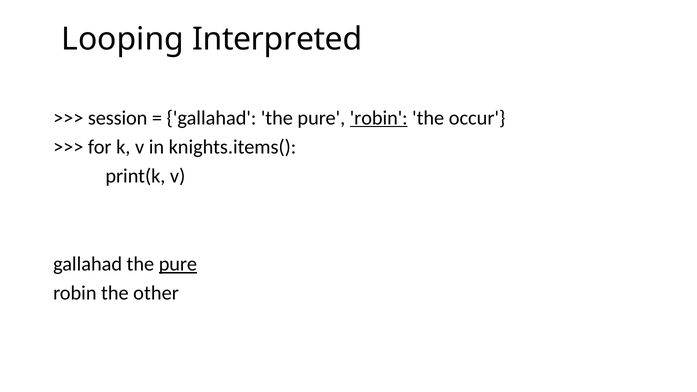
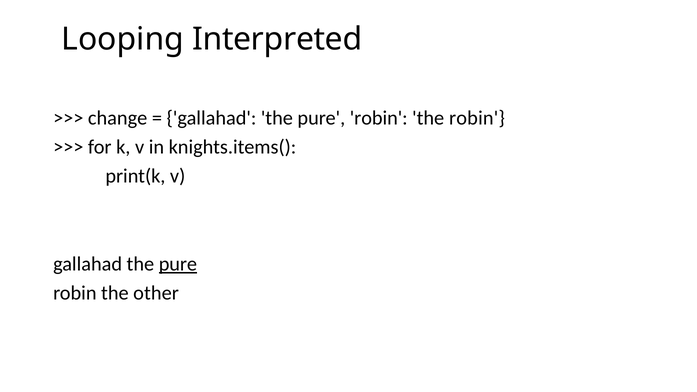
session: session -> change (118, 118)
robin underline: present -> none (379, 118)
the occur: occur -> robin (477, 118)
